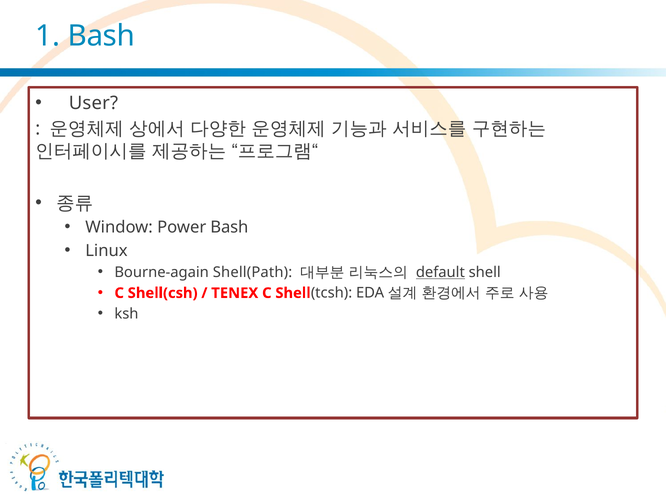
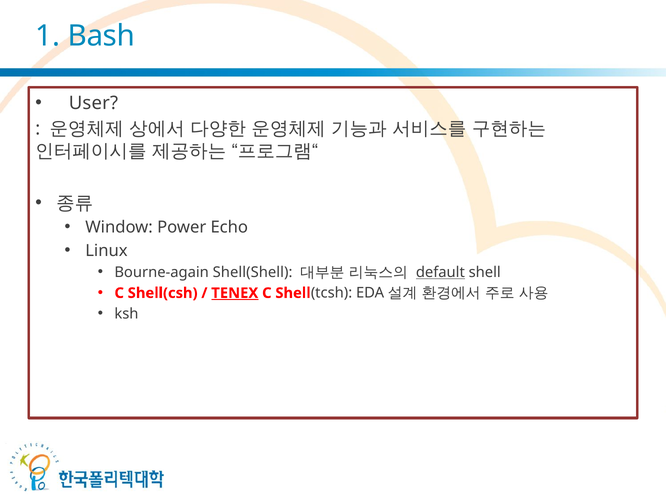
Power Bash: Bash -> Echo (229, 227)
Shell(Path: Shell(Path -> Shell(Shell (253, 272)
TENEX underline: none -> present (235, 293)
